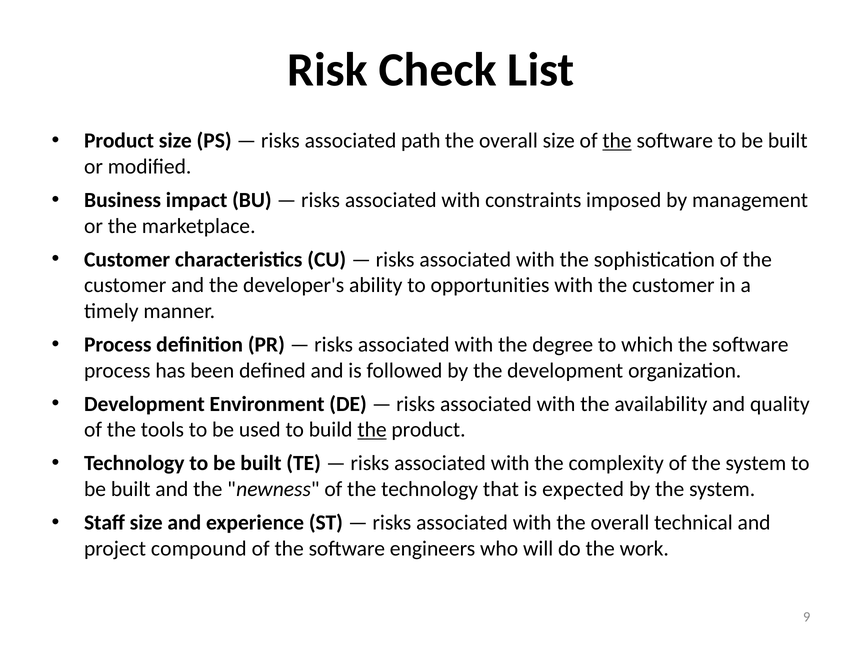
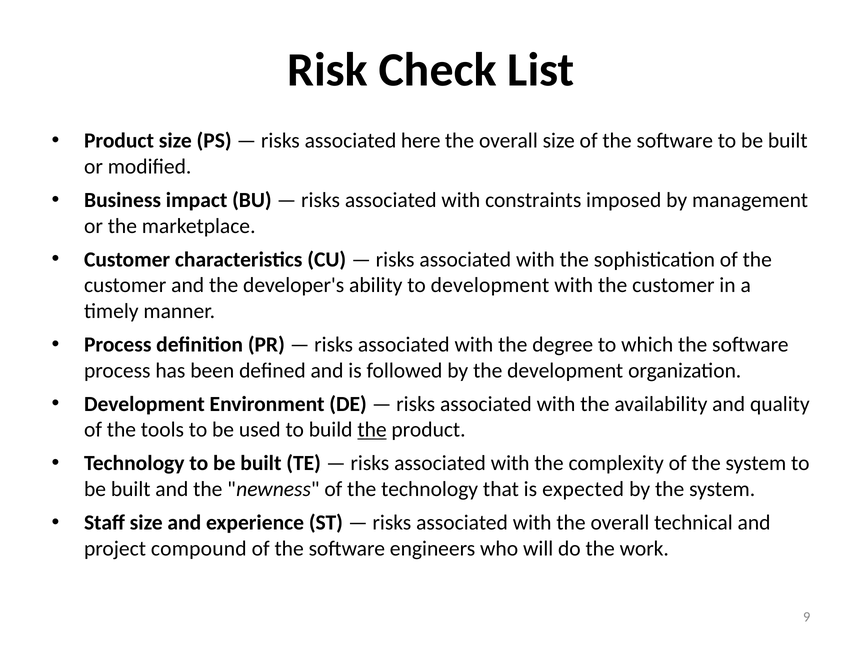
path: path -> here (421, 141)
the underline: present -> none (617, 141)
to opportunities: opportunities -> development (490, 285)
